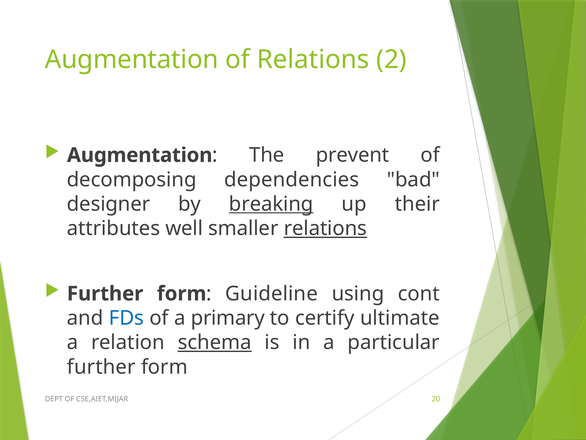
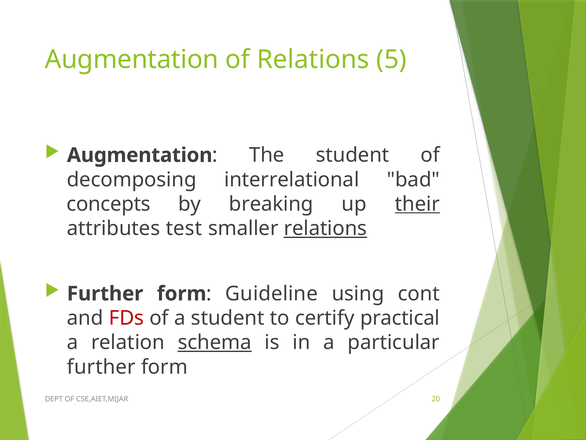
2: 2 -> 5 (391, 59)
The prevent: prevent -> student (353, 155)
dependencies: dependencies -> interrelational (292, 179)
designer: designer -> concepts (109, 204)
breaking underline: present -> none (271, 204)
their underline: none -> present (417, 204)
well: well -> test (184, 228)
FDs colour: blue -> red (126, 318)
a primary: primary -> student (228, 318)
ultimate: ultimate -> practical (400, 318)
